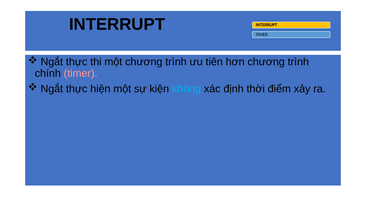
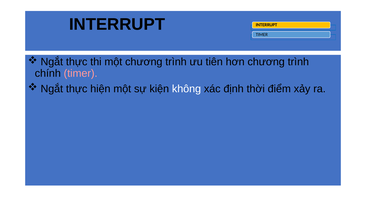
không colour: light blue -> white (187, 89)
